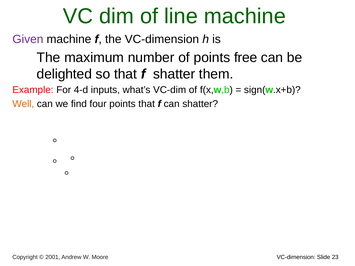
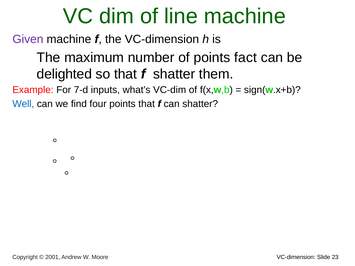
free: free -> fact (246, 58)
4-d: 4-d -> 7-d (81, 90)
Well colour: orange -> blue (23, 104)
